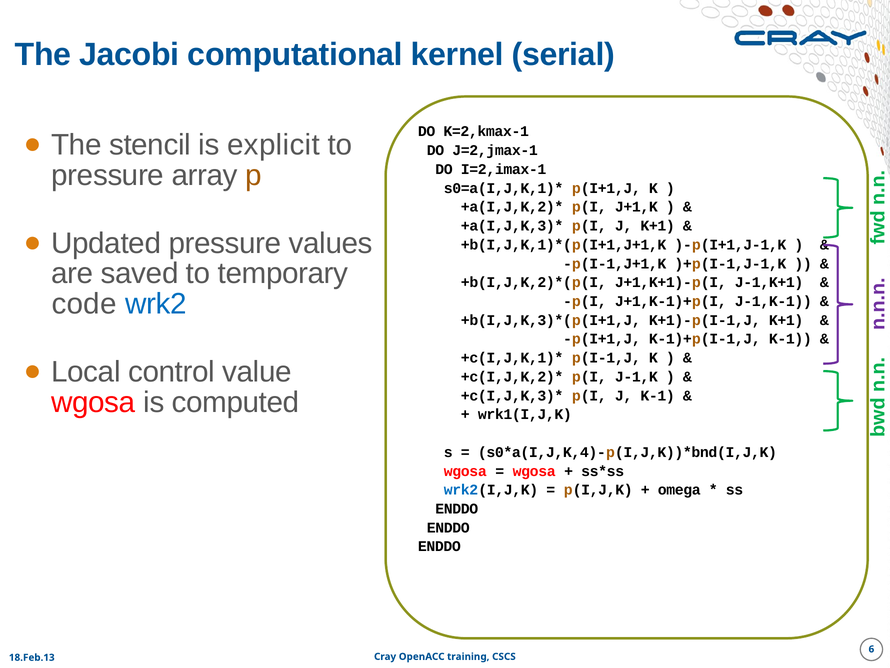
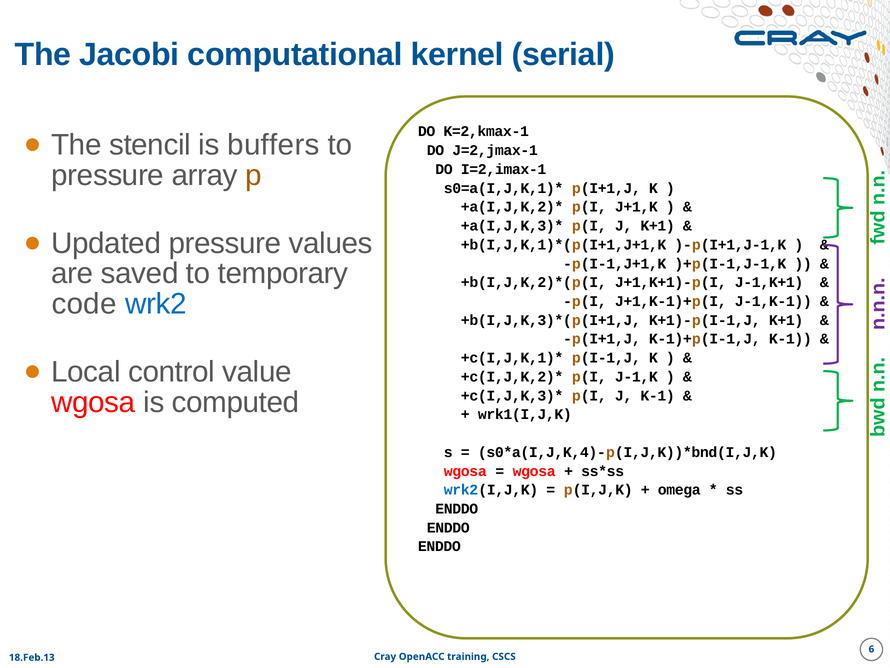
explicit: explicit -> buffers (273, 145)
